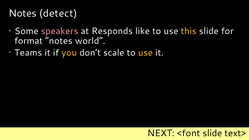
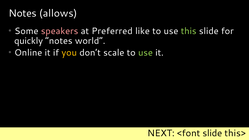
detect: detect -> allows (58, 13)
Responds: Responds -> Preferred (112, 31)
this colour: yellow -> light green (189, 31)
format: format -> quickly (29, 41)
Teams: Teams -> Online (28, 53)
use colour: yellow -> light green (145, 53)
text>: text> -> this> (235, 133)
